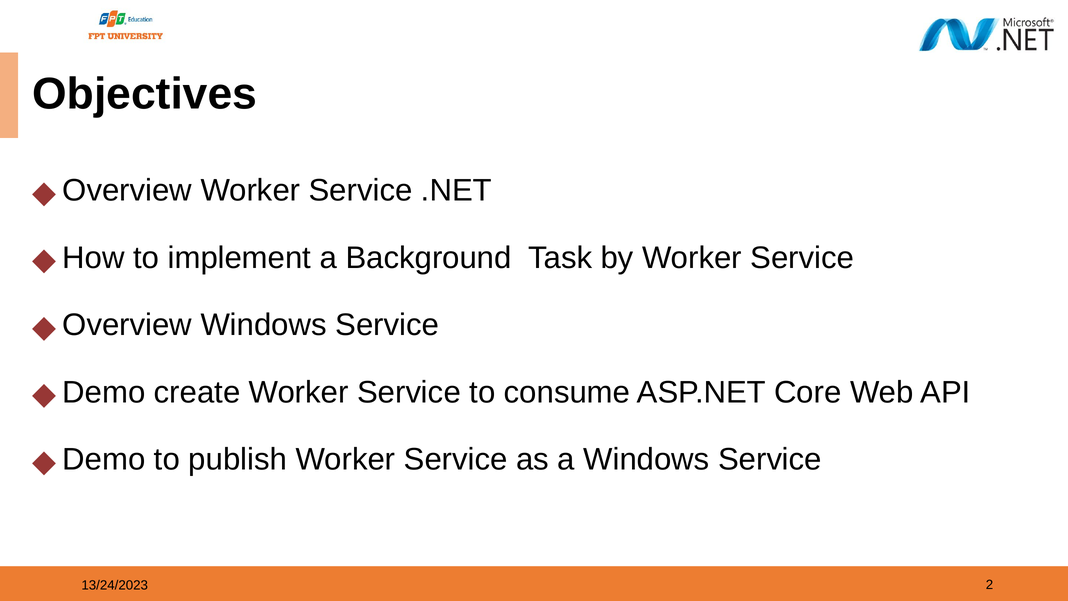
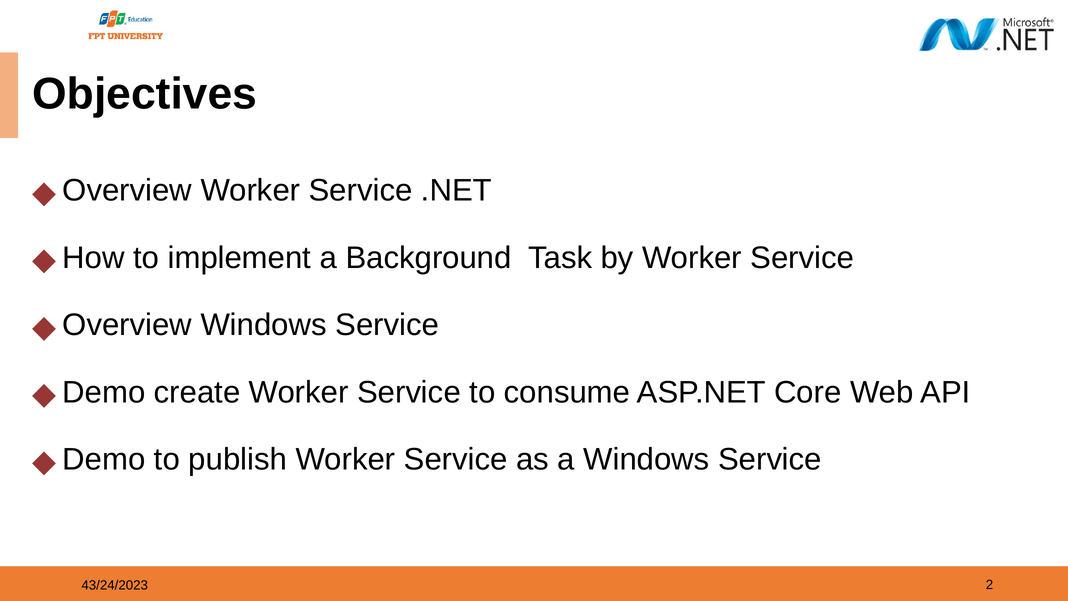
13/24/2023: 13/24/2023 -> 43/24/2023 (115, 585)
